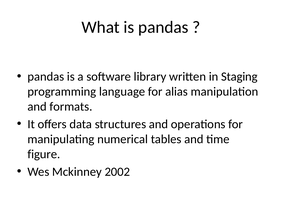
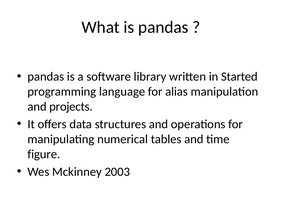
Staging: Staging -> Started (239, 77)
formats: formats -> projects (71, 107)
2002: 2002 -> 2003 (117, 172)
